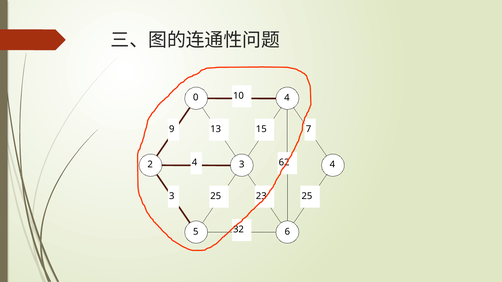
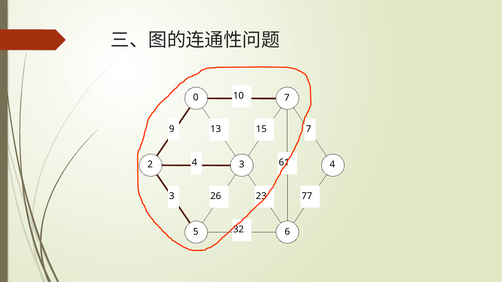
0 4: 4 -> 7 (287, 98)
62: 62 -> 61 (284, 163)
3 25: 25 -> 26 (216, 196)
23 25: 25 -> 77 (307, 196)
